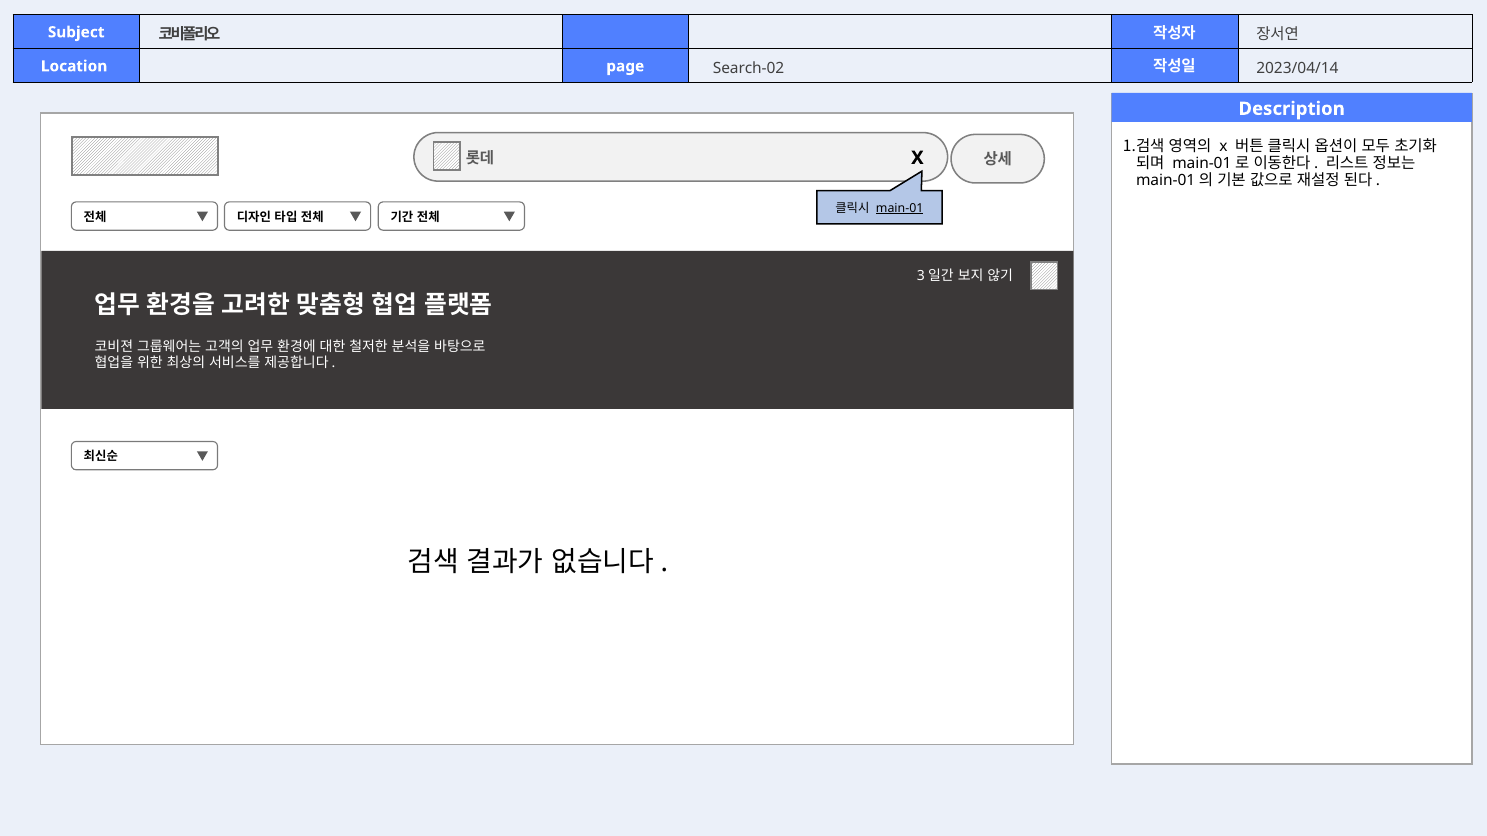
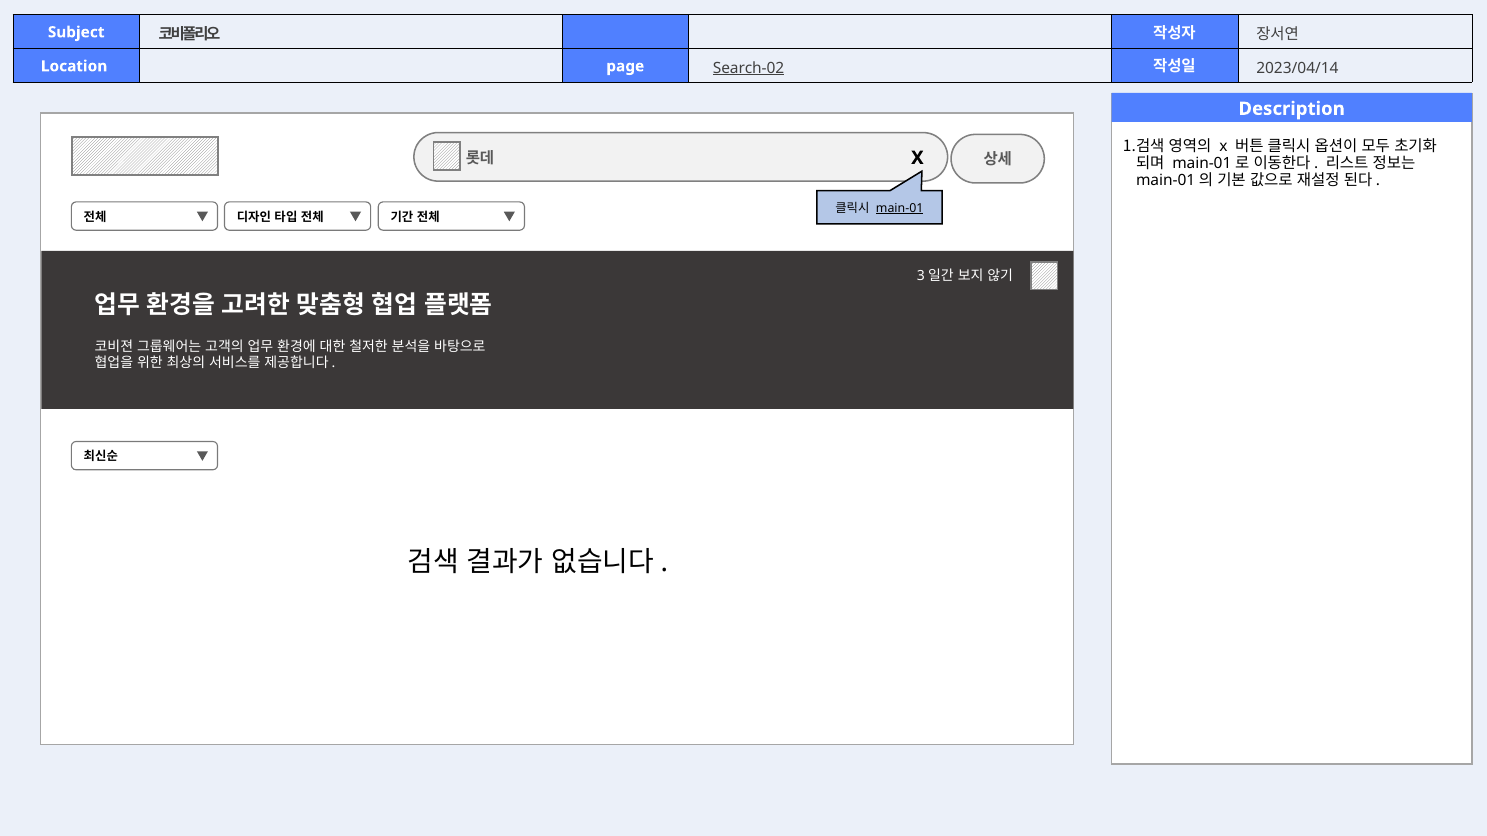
Search-02 underline: none -> present (749, 68)
